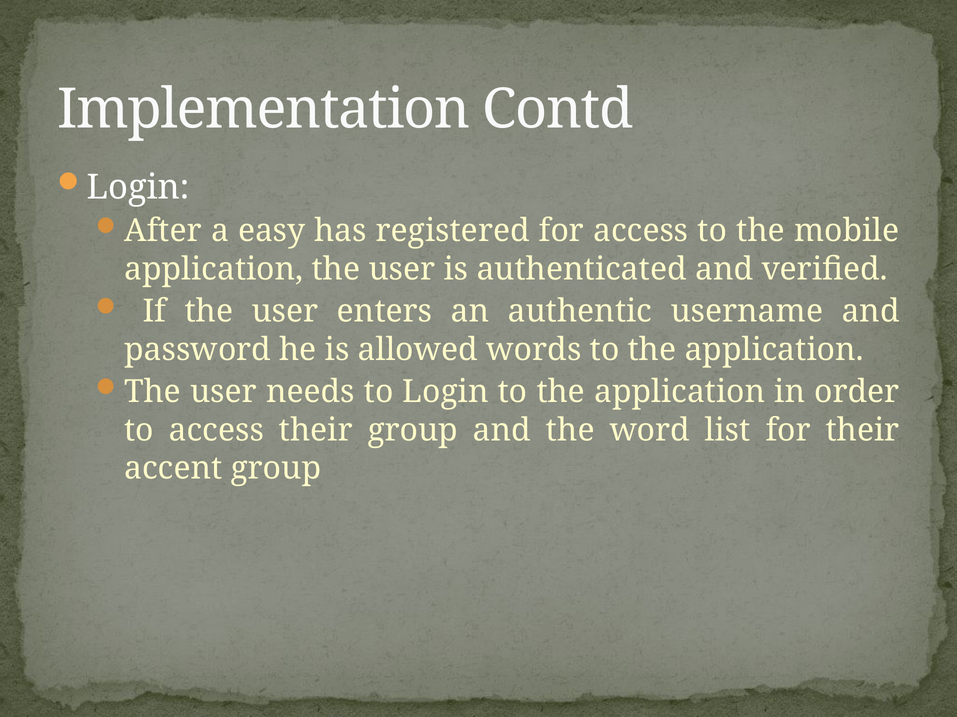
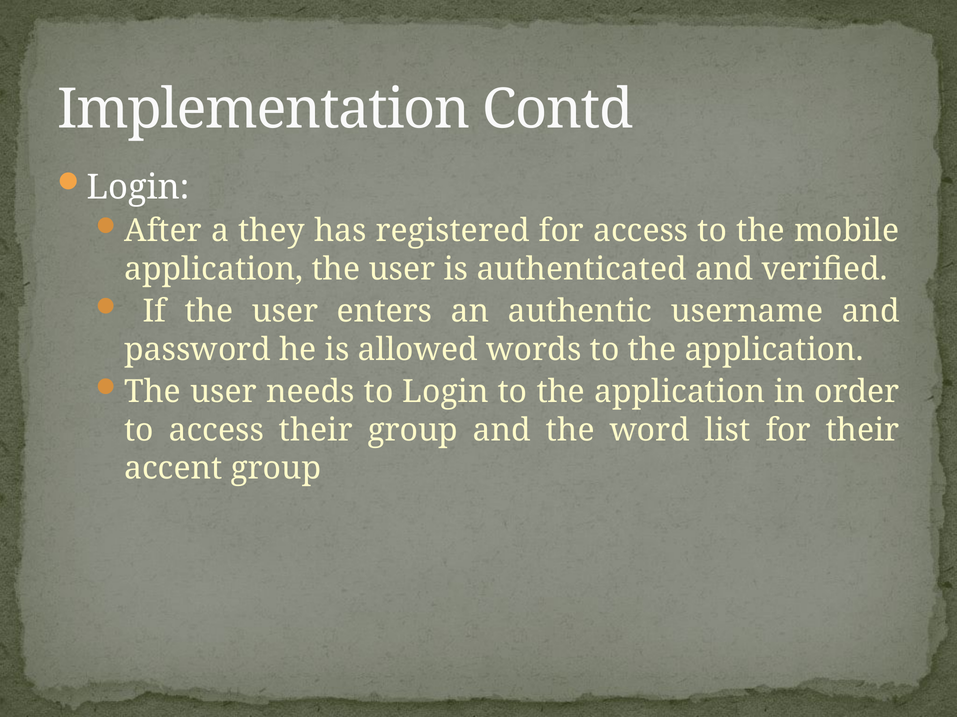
easy: easy -> they (272, 231)
